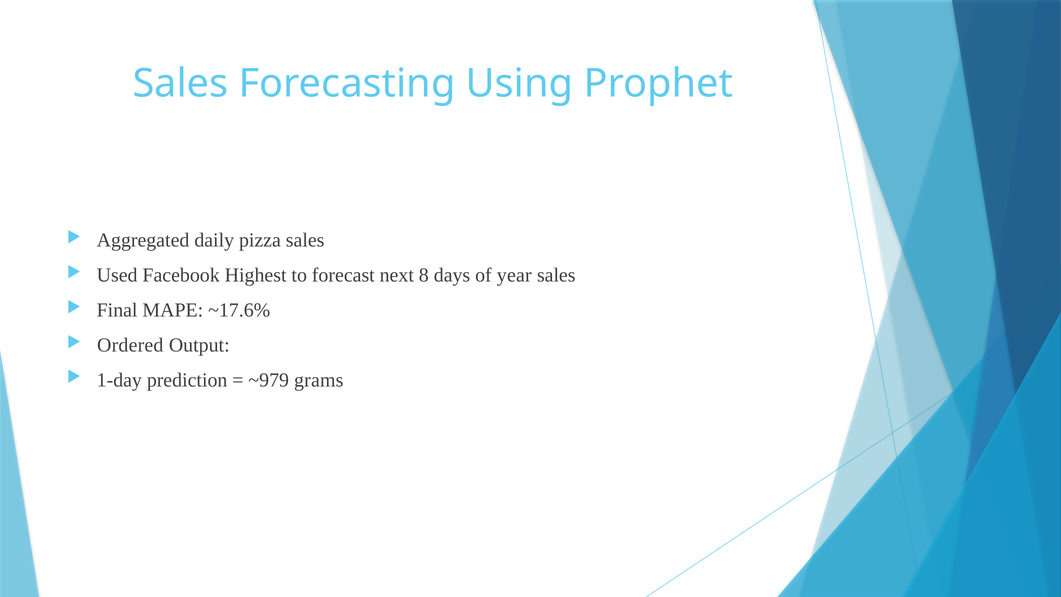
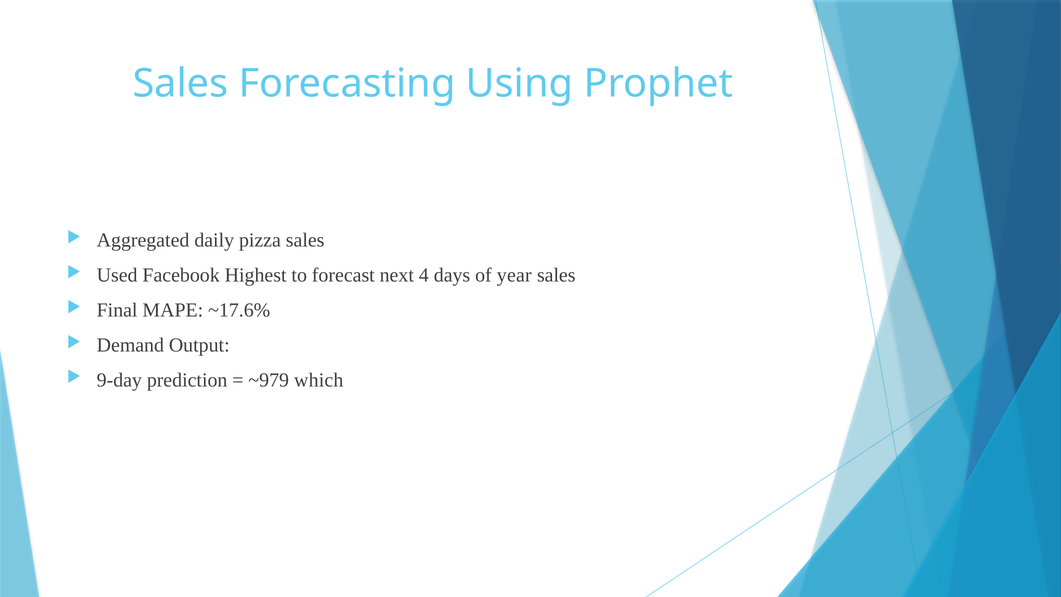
8: 8 -> 4 (424, 275)
Ordered: Ordered -> Demand (130, 345)
1-day: 1-day -> 9-day (119, 380)
grams: grams -> which (319, 380)
